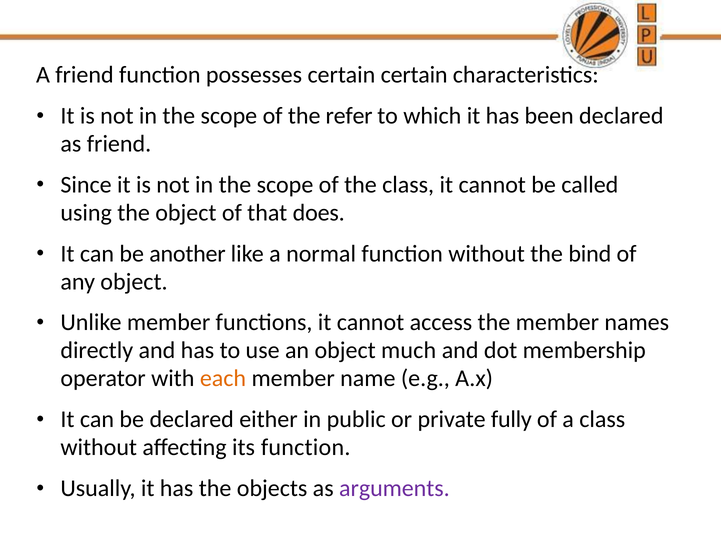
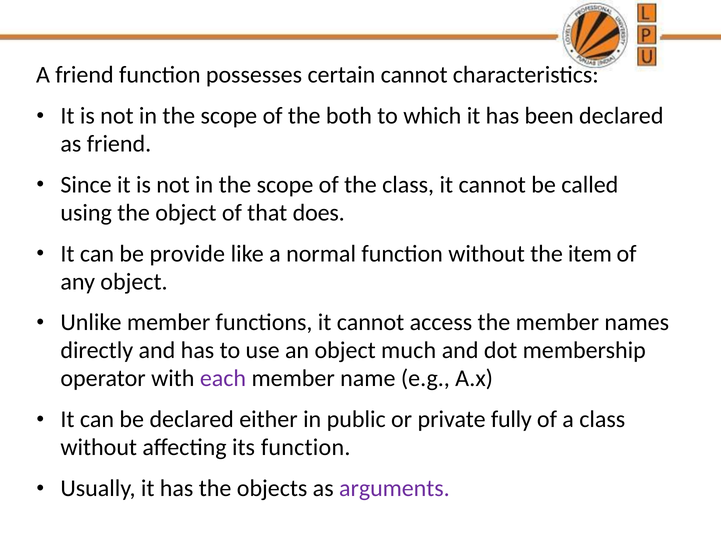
certain certain: certain -> cannot (414, 75)
refer: refer -> both (349, 116)
another: another -> provide (187, 253)
bind: bind -> item (590, 253)
each colour: orange -> purple (223, 378)
